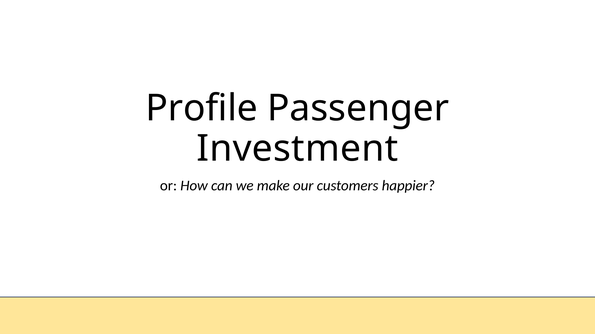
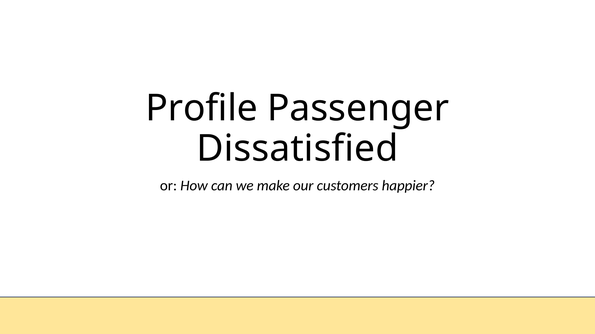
Investment: Investment -> Dissatisfied (297, 149)
